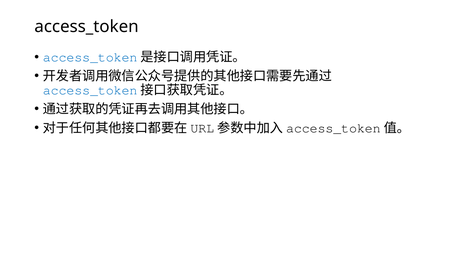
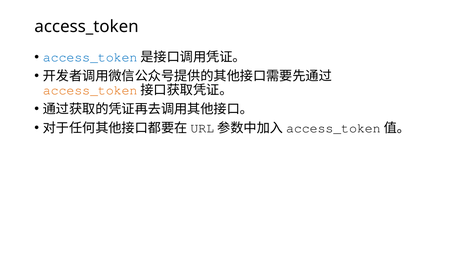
access_token colour: blue -> orange (90, 91)
